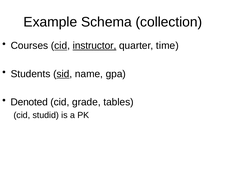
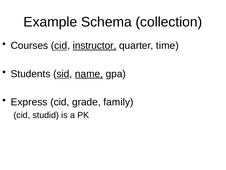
name underline: none -> present (89, 74)
Denoted: Denoted -> Express (29, 102)
tables: tables -> family (118, 102)
